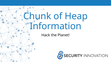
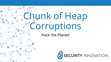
Information: Information -> Corruptions (56, 26)
